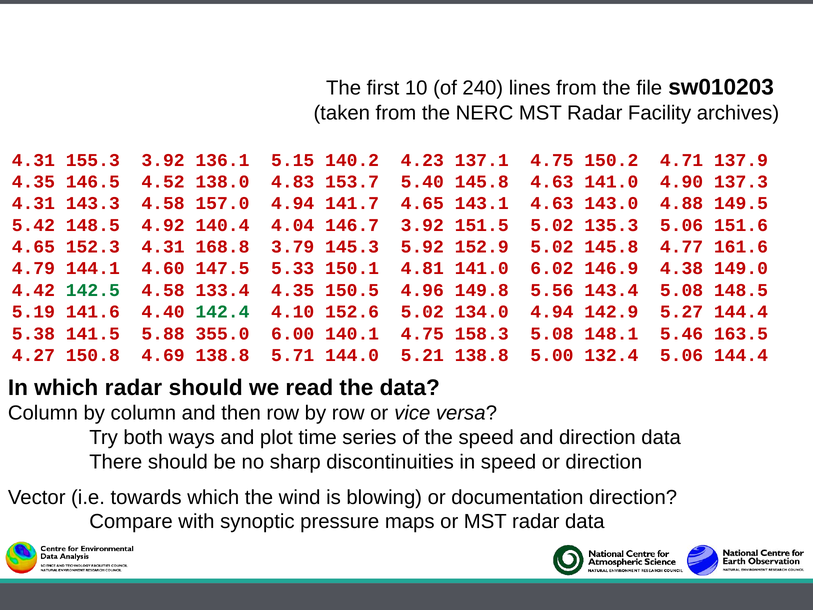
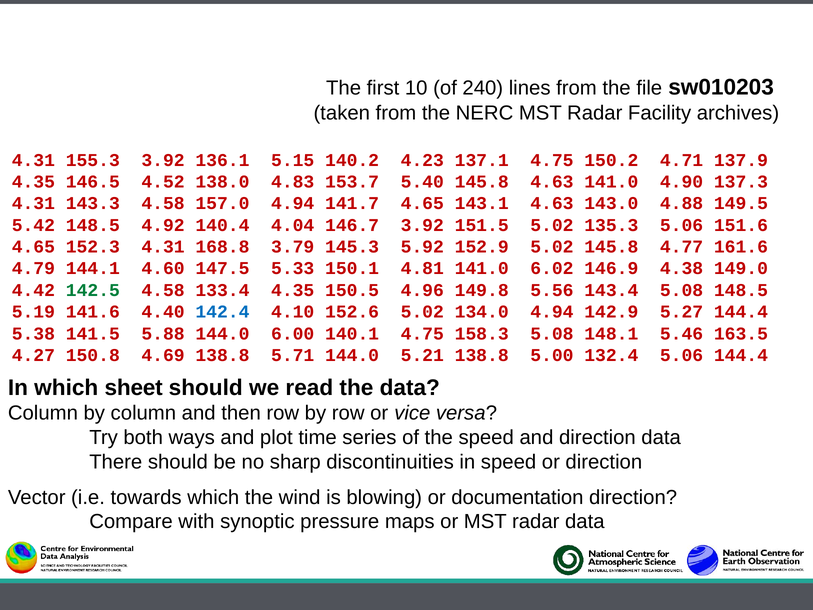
142.4 colour: green -> blue (222, 312)
5.88 355.0: 355.0 -> 144.0 (222, 333)
which radar: radar -> sheet (134, 388)
